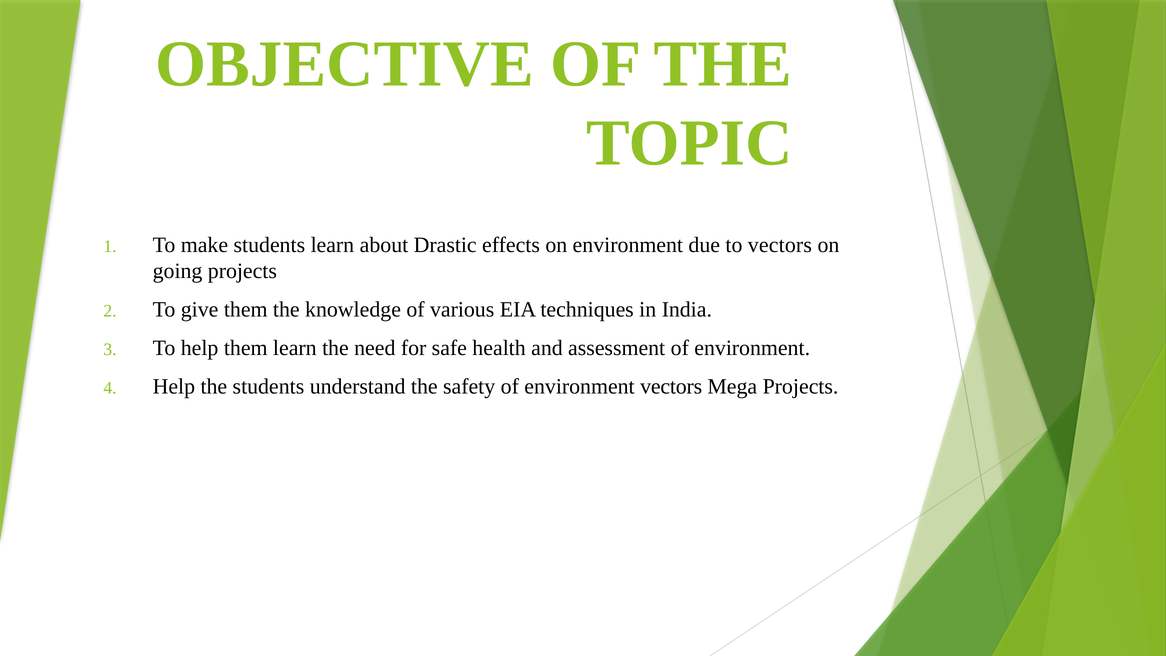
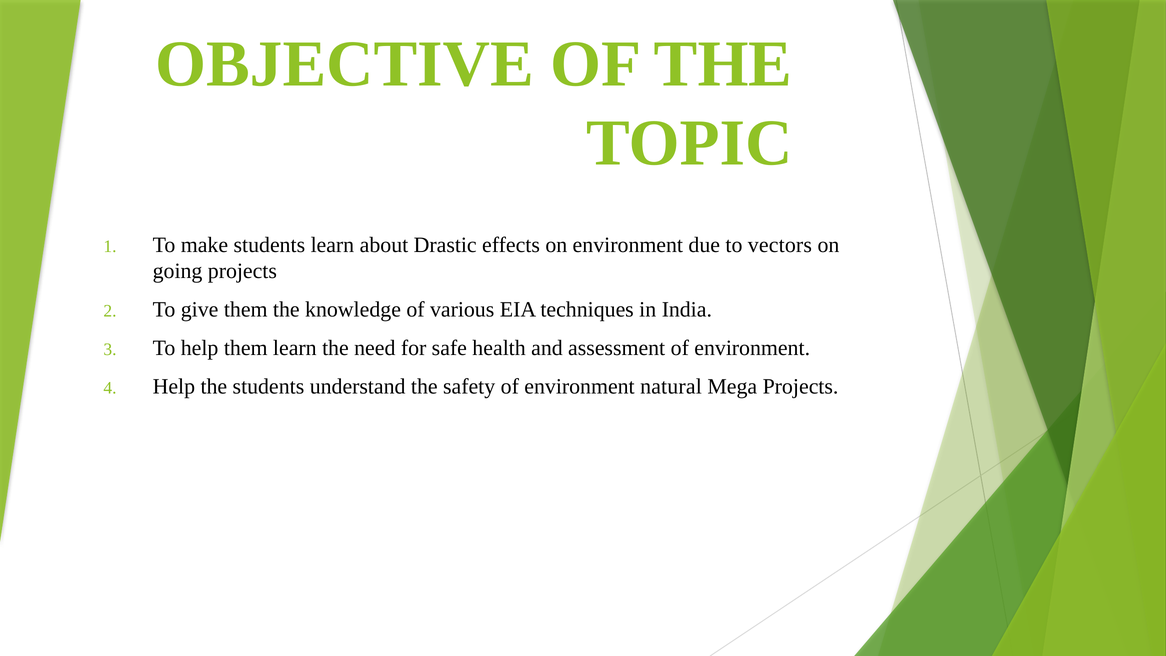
environment vectors: vectors -> natural (671, 386)
